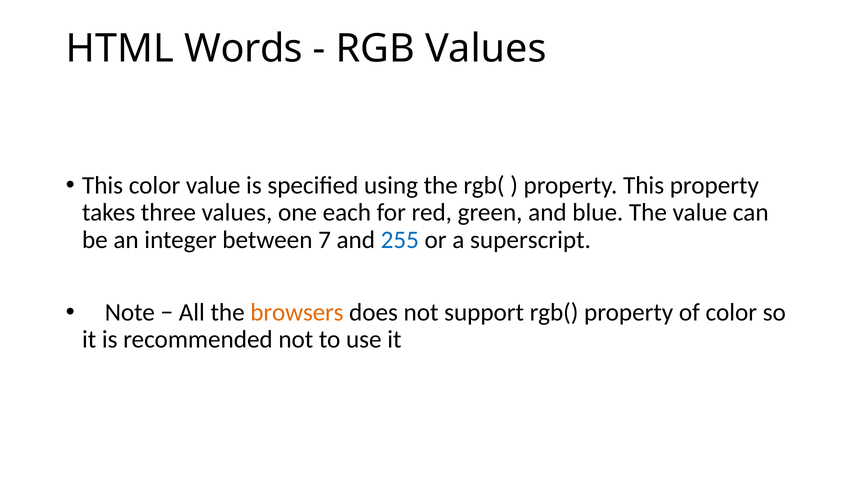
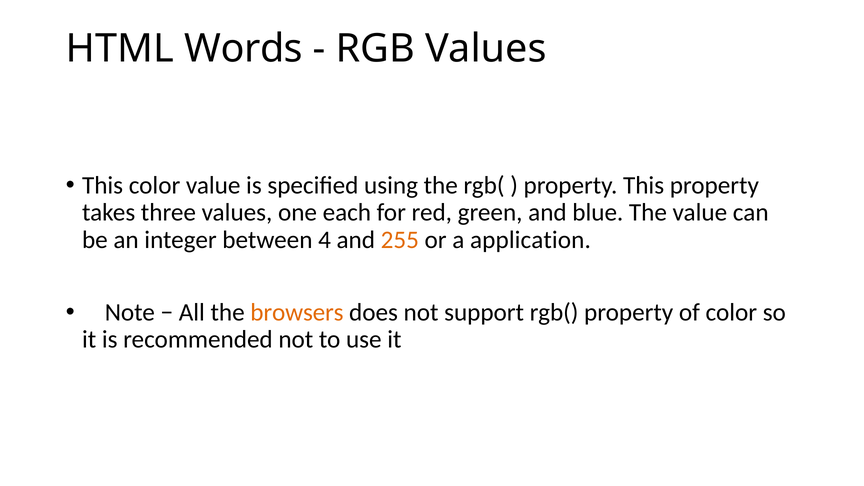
7: 7 -> 4 (325, 240)
255 colour: blue -> orange (400, 240)
superscript: superscript -> application (530, 240)
